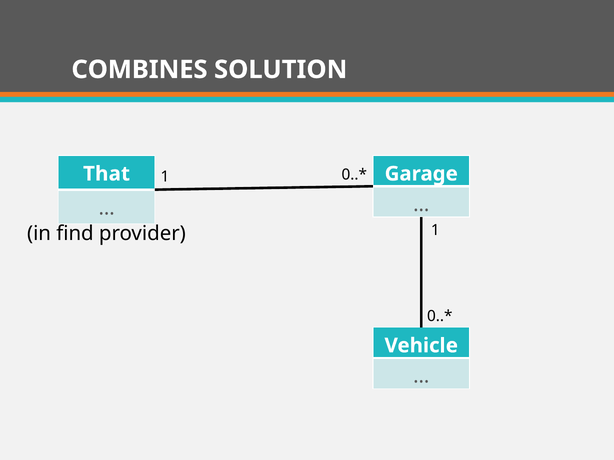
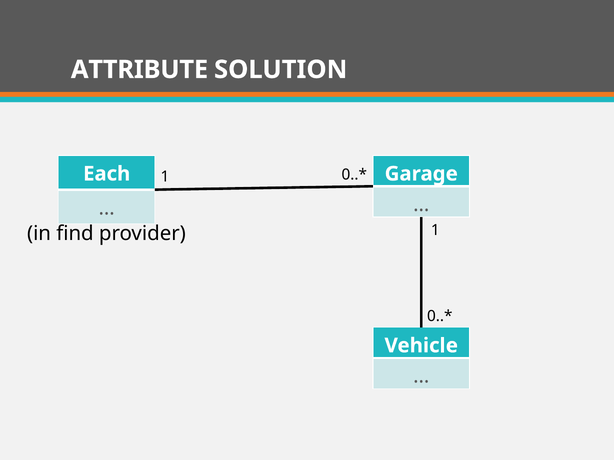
COMBINES: COMBINES -> ATTRIBUTE (140, 70)
That: That -> Each (107, 174)
